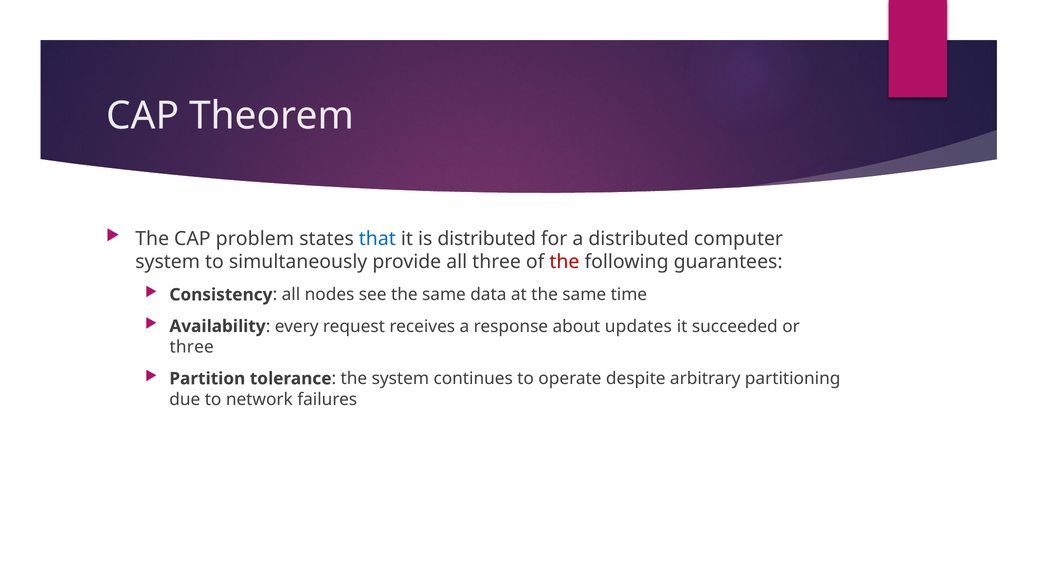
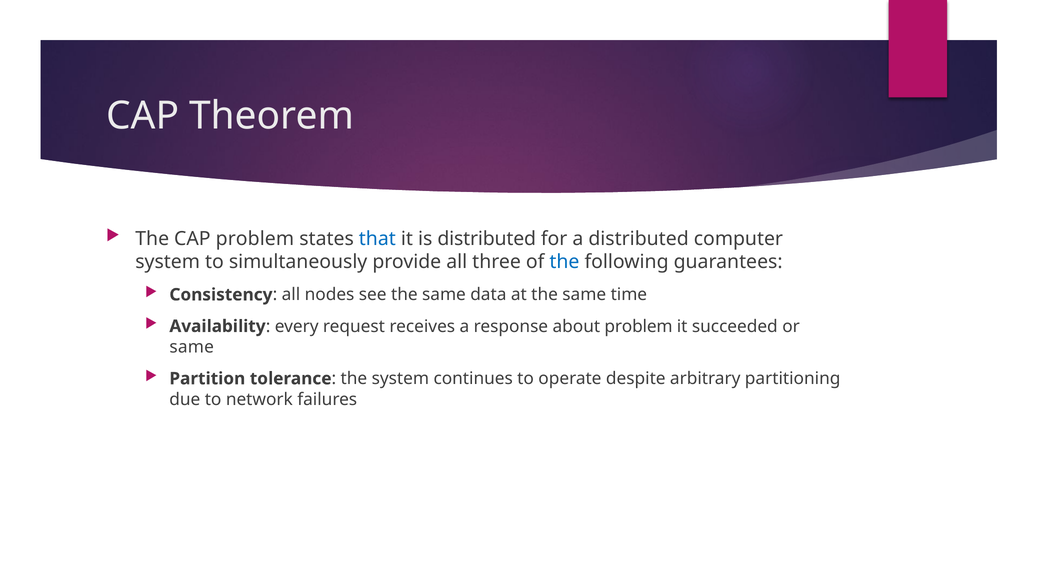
the colour: red -> blue (564, 262)
about updates: updates -> problem (639, 326)
three: three -> same (192, 347)
